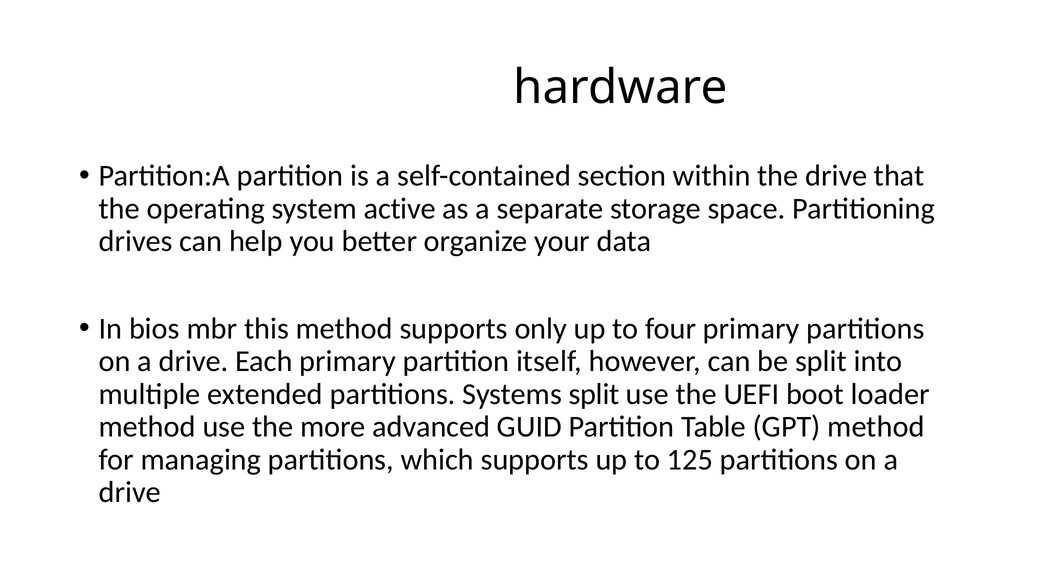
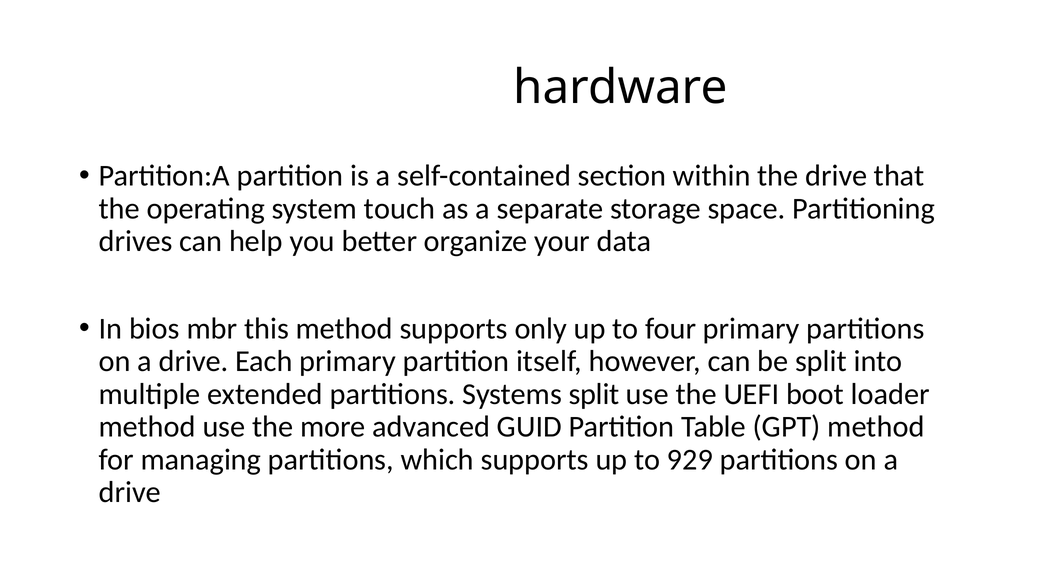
active: active -> touch (400, 209)
125: 125 -> 929 (690, 460)
